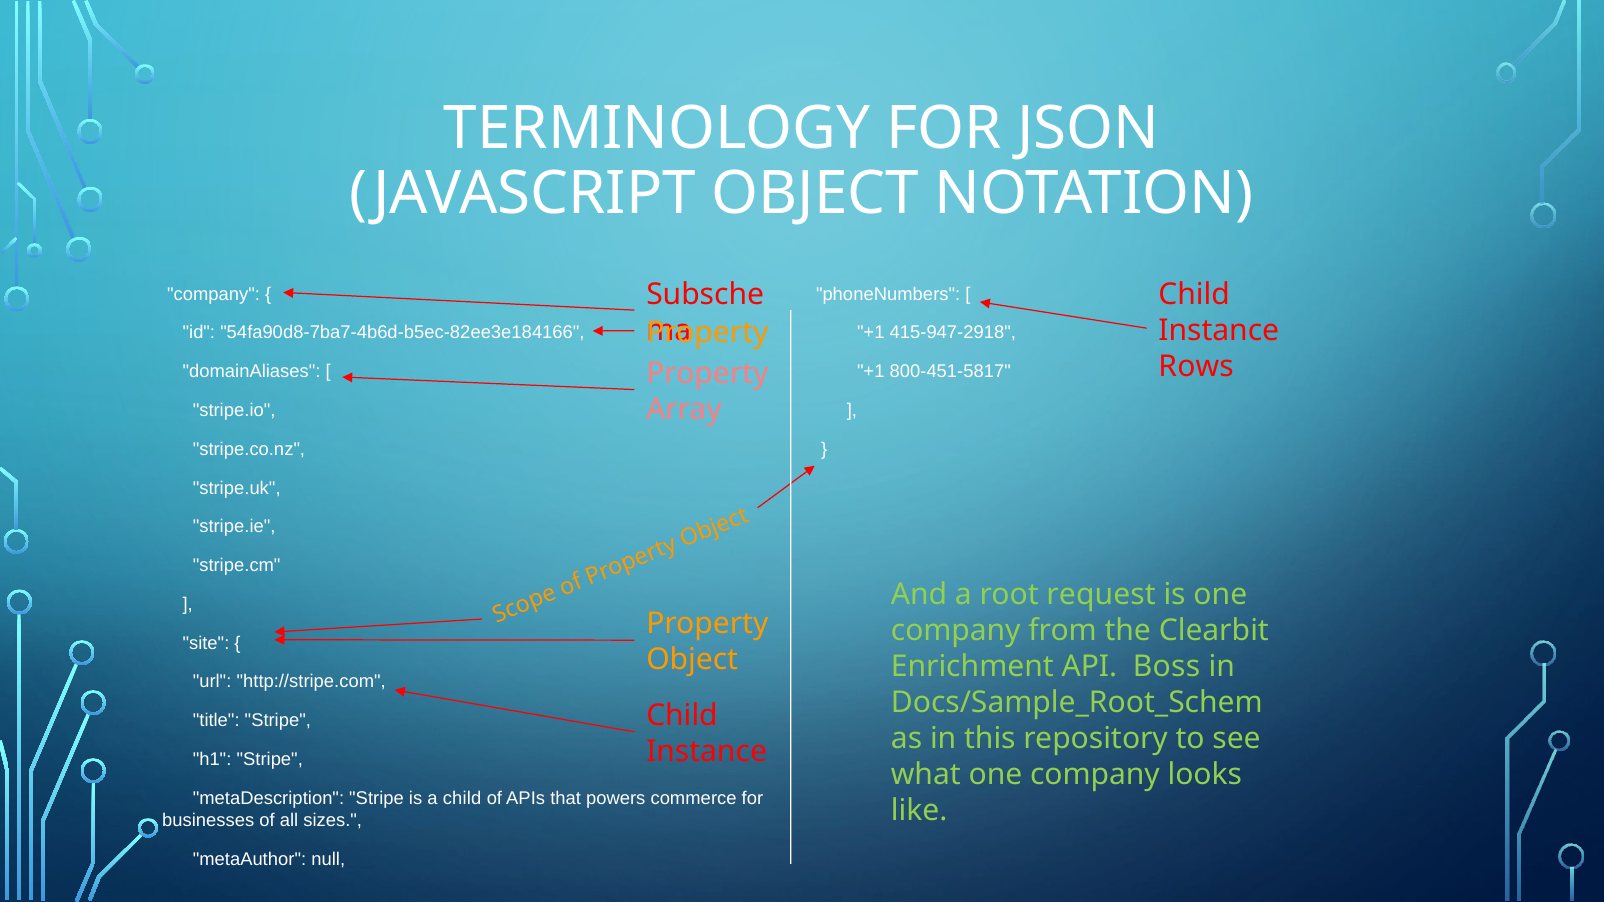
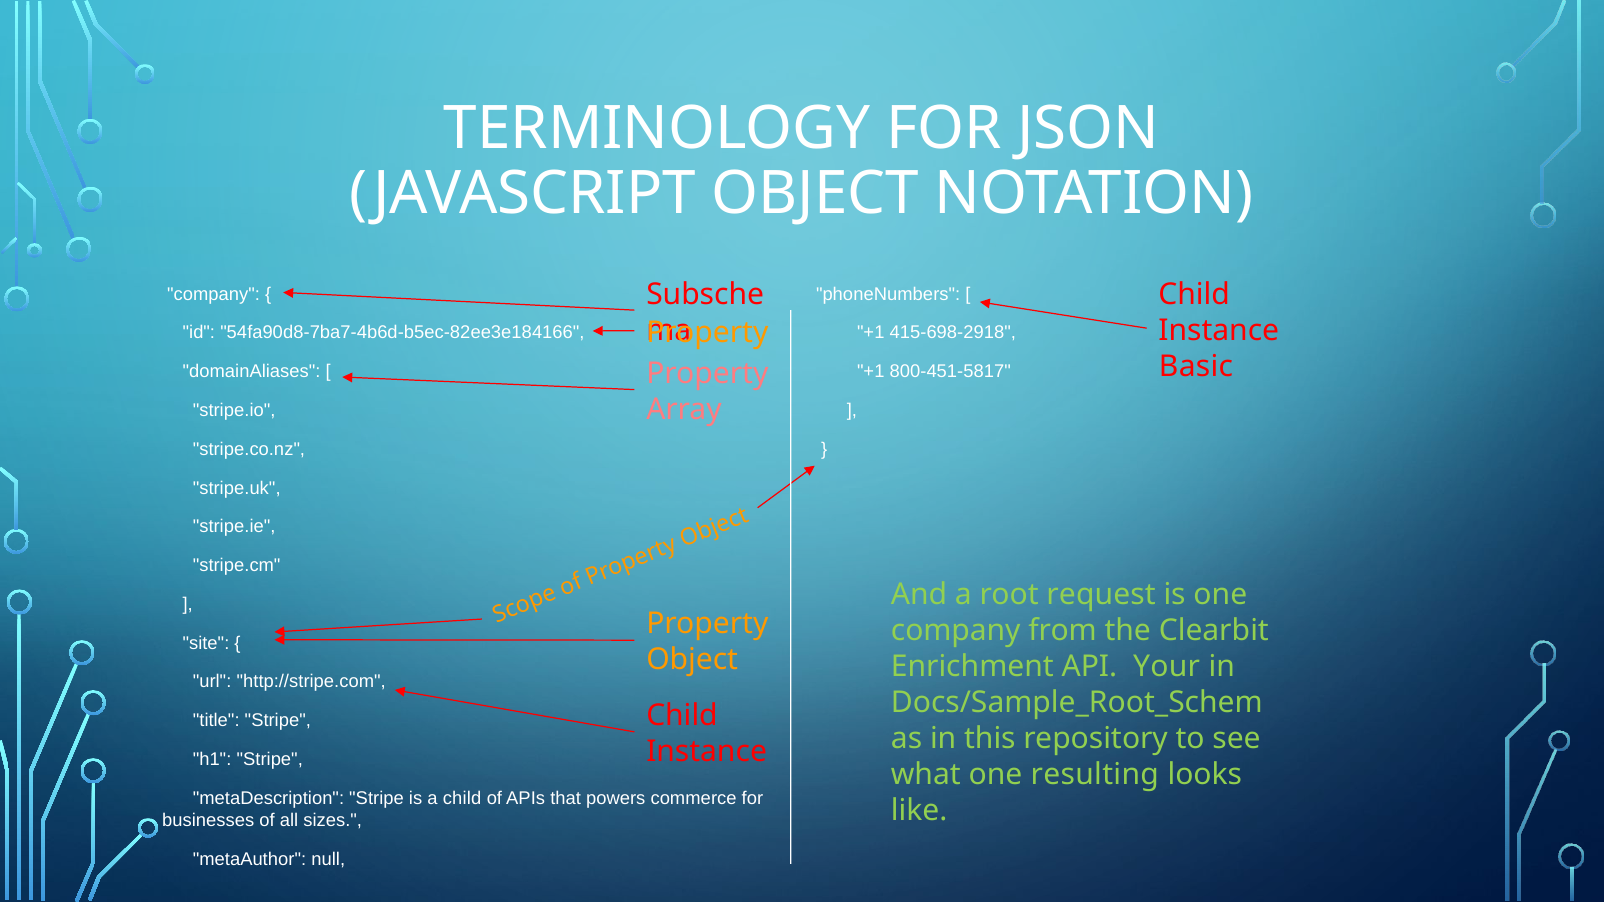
415-947-2918: 415-947-2918 -> 415-698-2918 (953, 333)
Rows: Rows -> Basic (1196, 366)
Boss: Boss -> Your (1167, 667)
what one company: company -> resulting (1095, 775)
